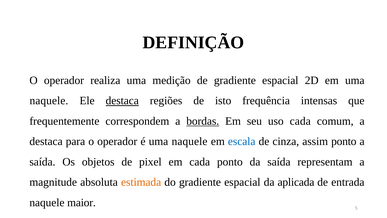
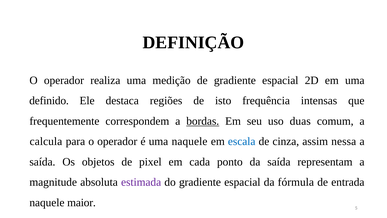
naquele: naquele -> definido (49, 101)
destaca underline: present -> none (122, 101)
uso cada: cada -> duas (300, 121)
destaca: destaca -> calcula (46, 141)
assim ponto: ponto -> nessa (344, 141)
estimada colour: orange -> purple (141, 182)
aplicada: aplicada -> fórmula (296, 182)
